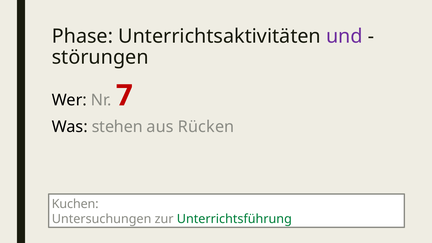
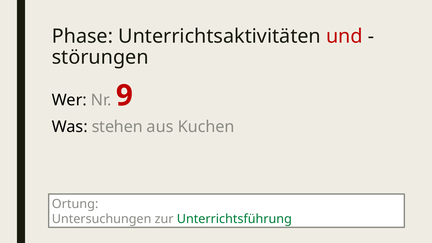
und colour: purple -> red (344, 36)
7: 7 -> 9 (124, 96)
Rücken: Rücken -> Kuchen (206, 127)
Kuchen: Kuchen -> Ortung (75, 204)
